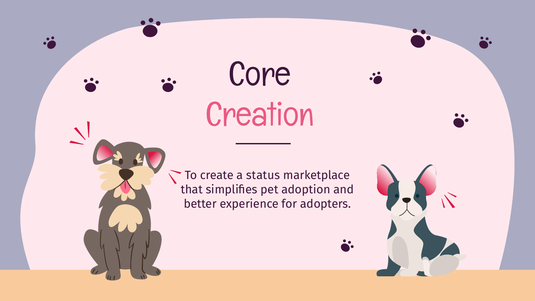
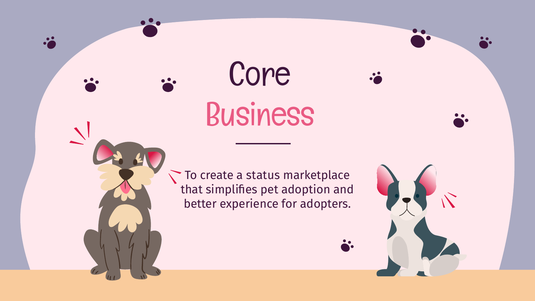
Creation: Creation -> Business (260, 115)
